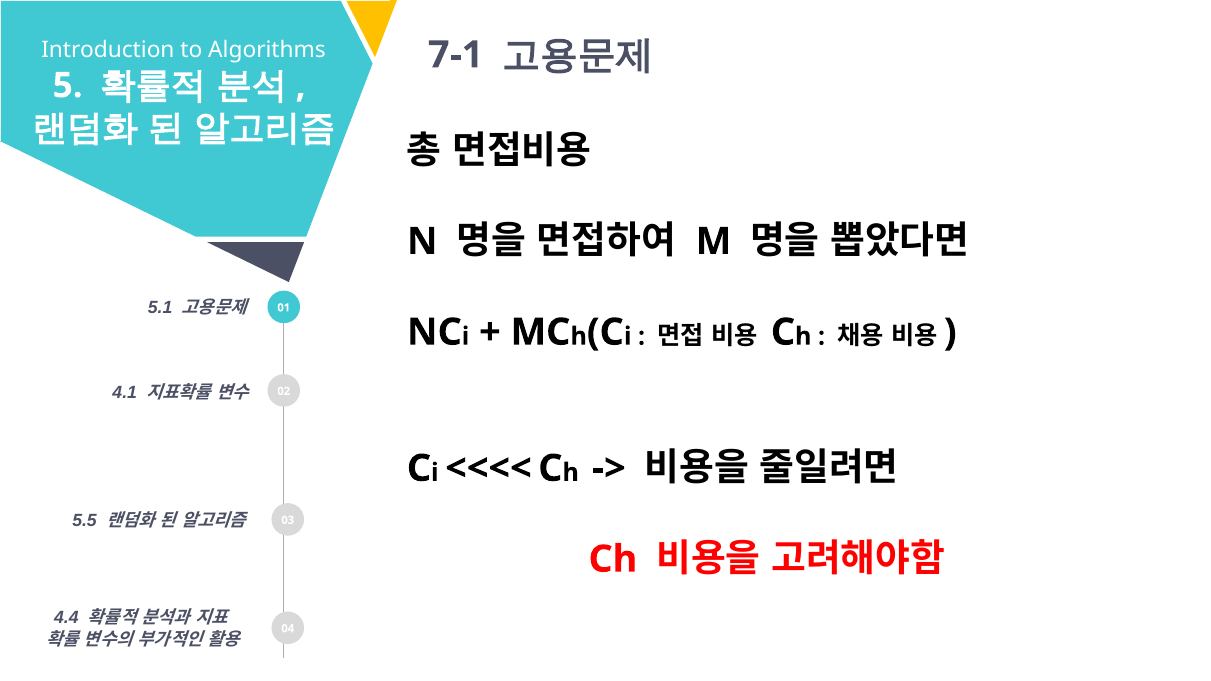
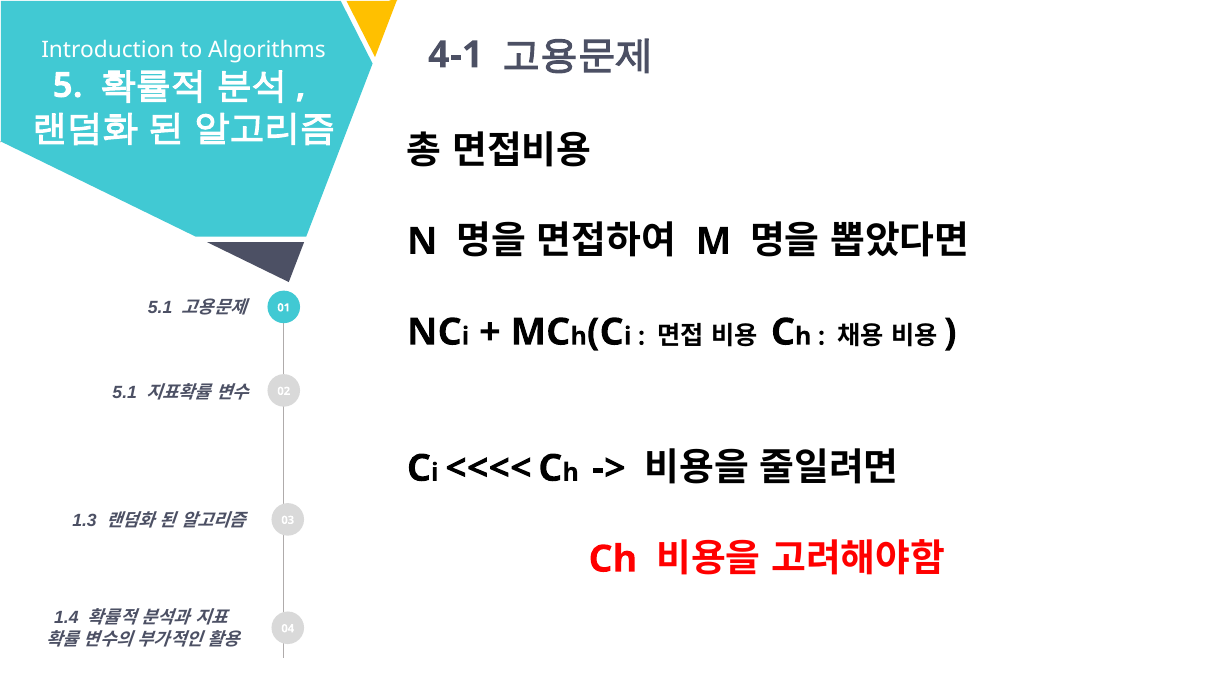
7-1: 7-1 -> 4-1 (456, 55)
4.1: 4.1 -> 5.1 (125, 393)
5.5: 5.5 -> 1.3 (85, 521)
4.4: 4.4 -> 1.4 (66, 618)
